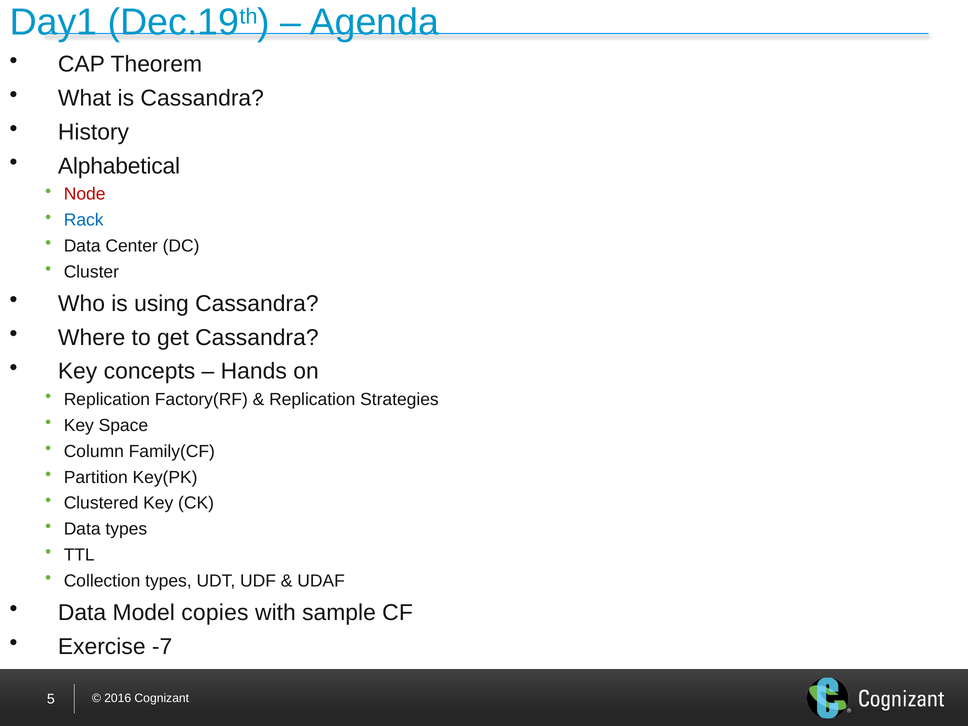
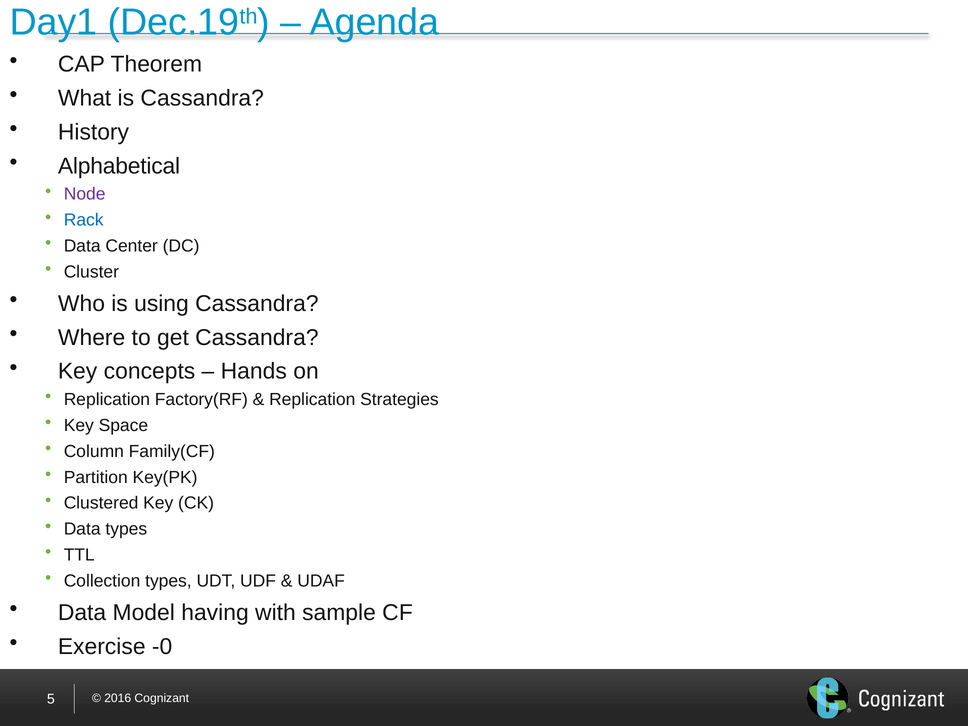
Node colour: red -> purple (85, 194)
copies: copies -> having (215, 613)
-7: -7 -> -0 (162, 646)
